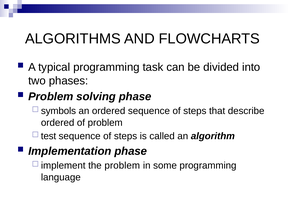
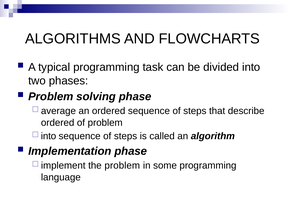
symbols: symbols -> average (58, 111)
test: test -> into (49, 136)
